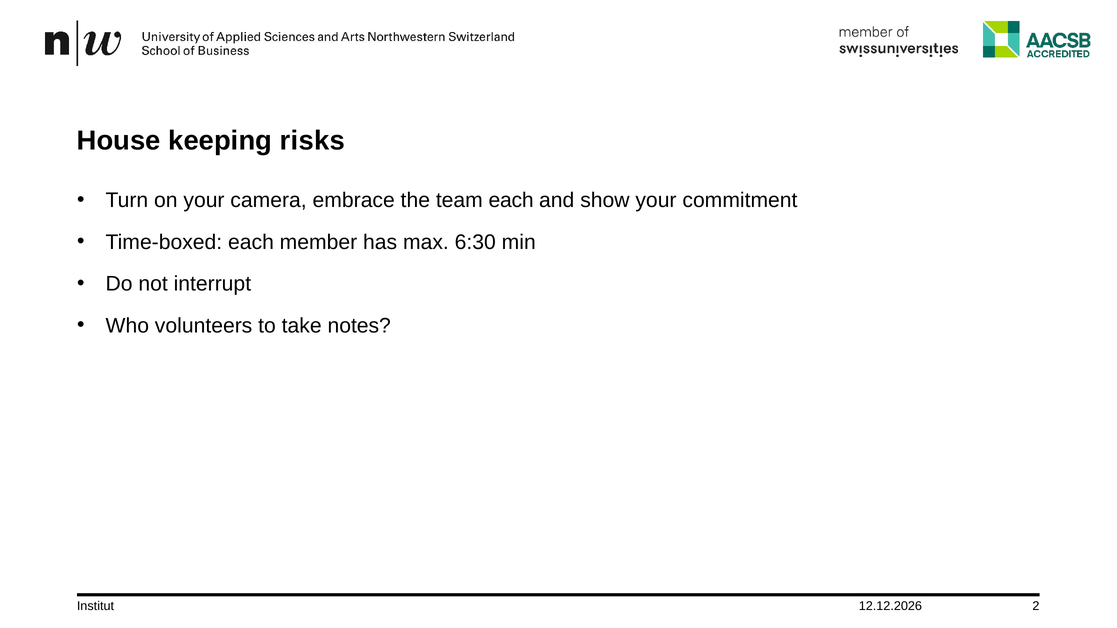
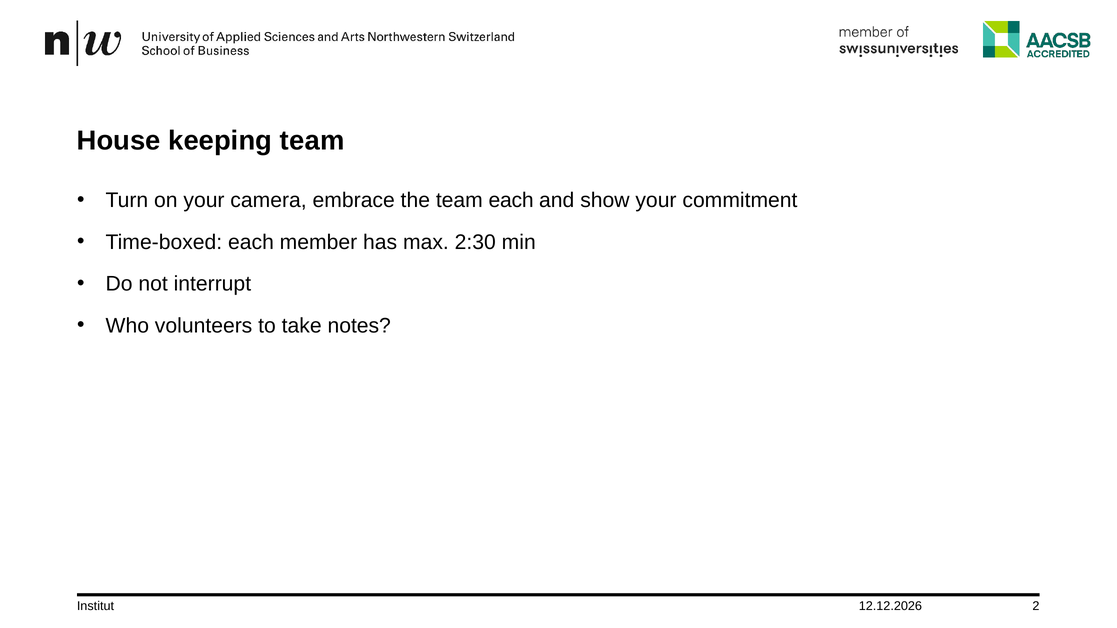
keeping risks: risks -> team (312, 141)
6:30: 6:30 -> 2:30 (475, 242)
